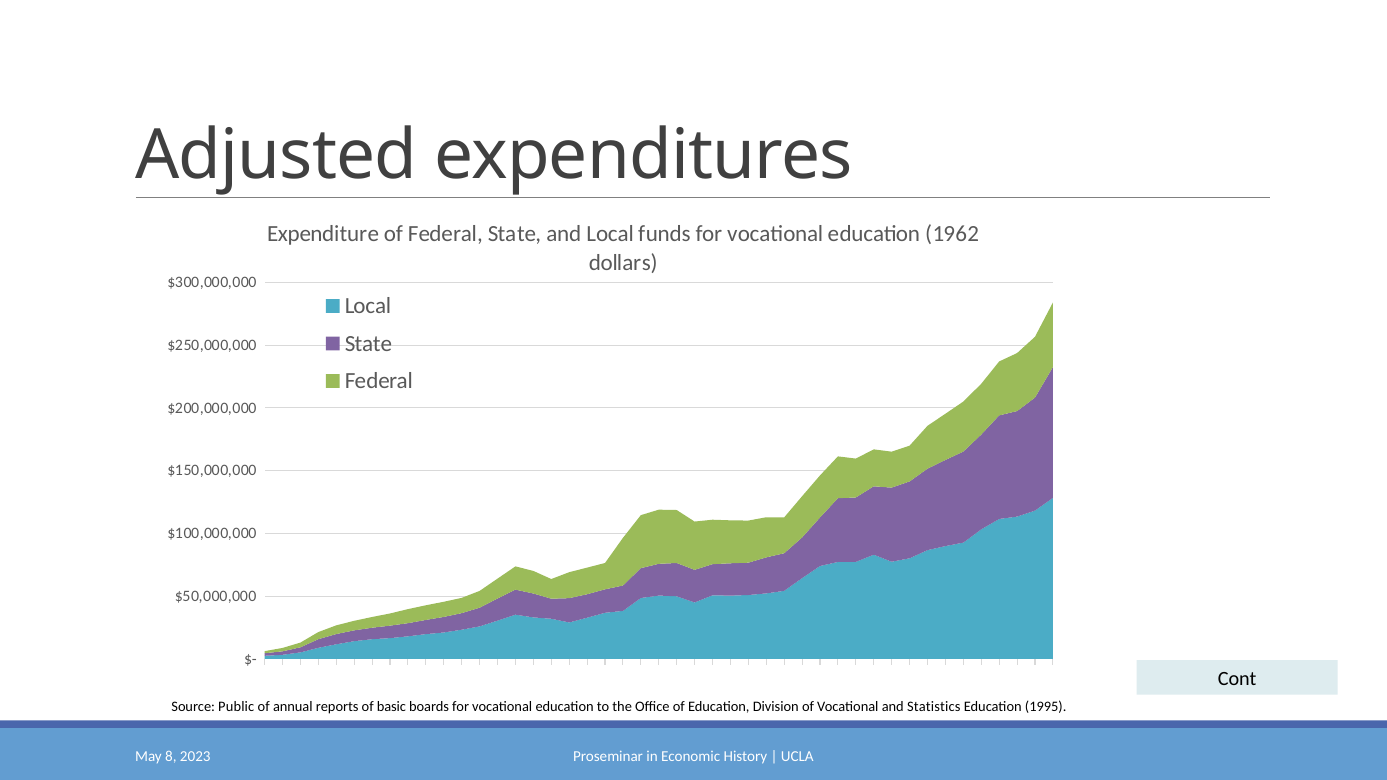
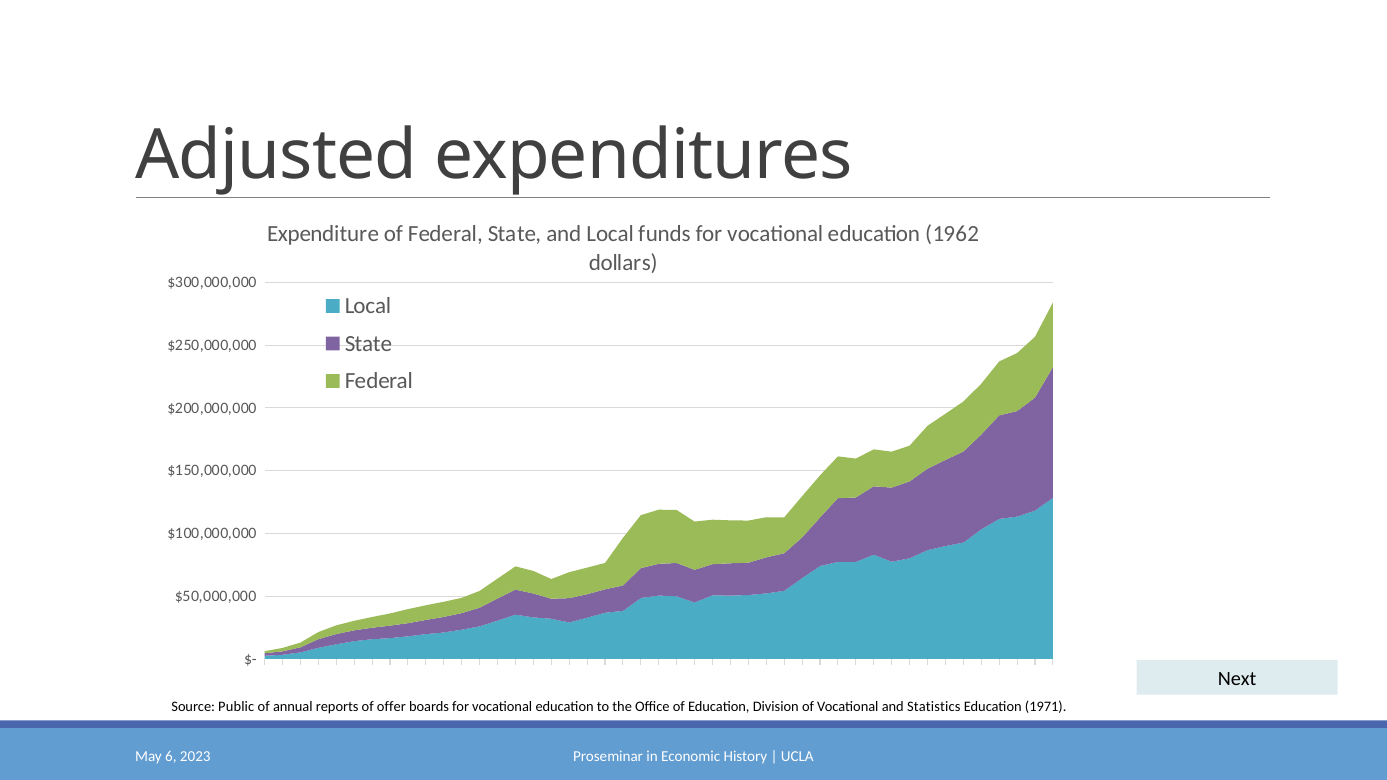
Cont: Cont -> Next (1237, 679)
basic: basic -> offer (391, 707)
1995: 1995 -> 1971 (1046, 707)
8: 8 -> 6 (171, 757)
